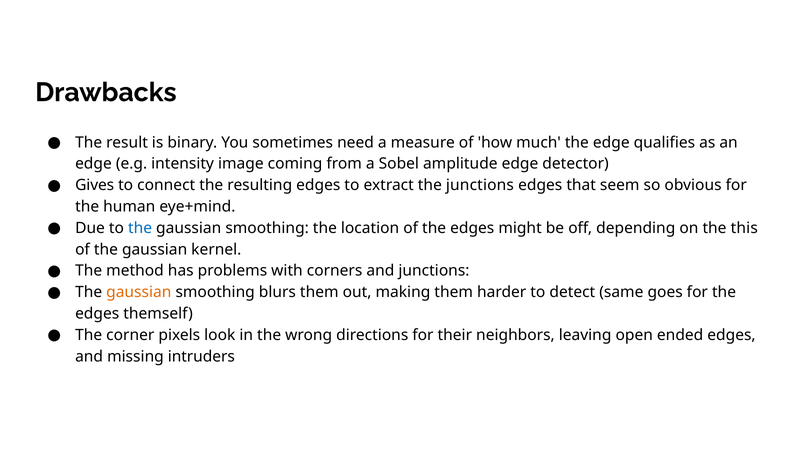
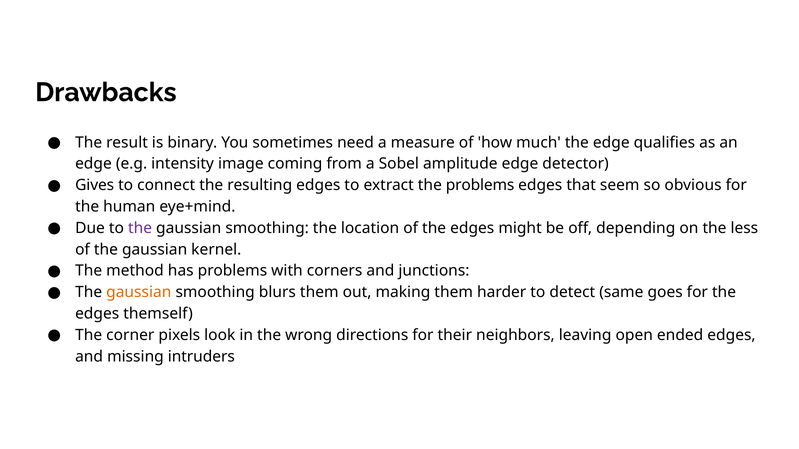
the junctions: junctions -> problems (480, 185)
the colour: blue -> purple (140, 228)
this: this -> less (744, 228)
